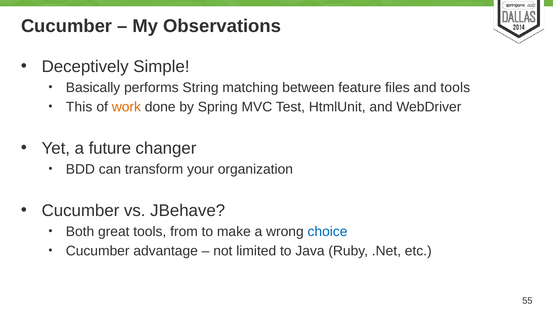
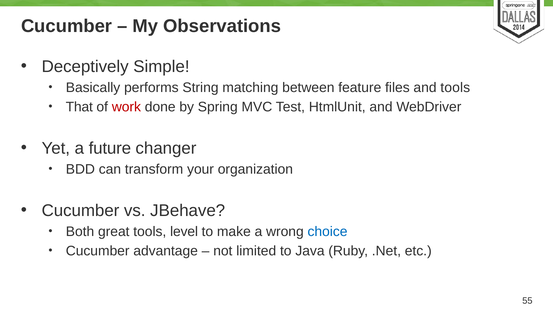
This: This -> That (79, 107)
work colour: orange -> red (126, 107)
from: from -> level (184, 232)
